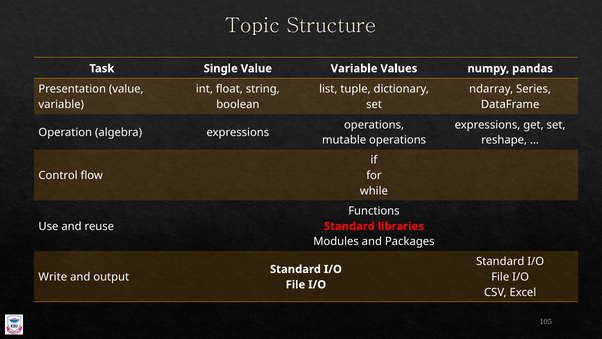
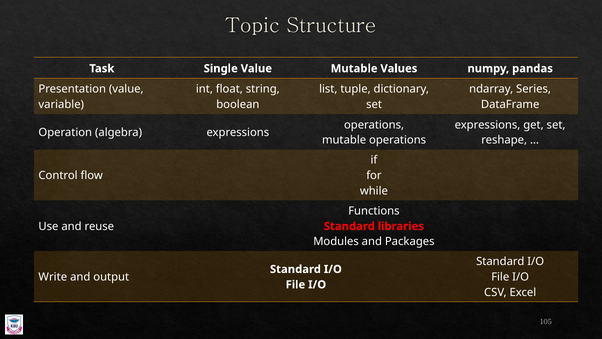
Single Value Variable: Variable -> Mutable (354, 68)
